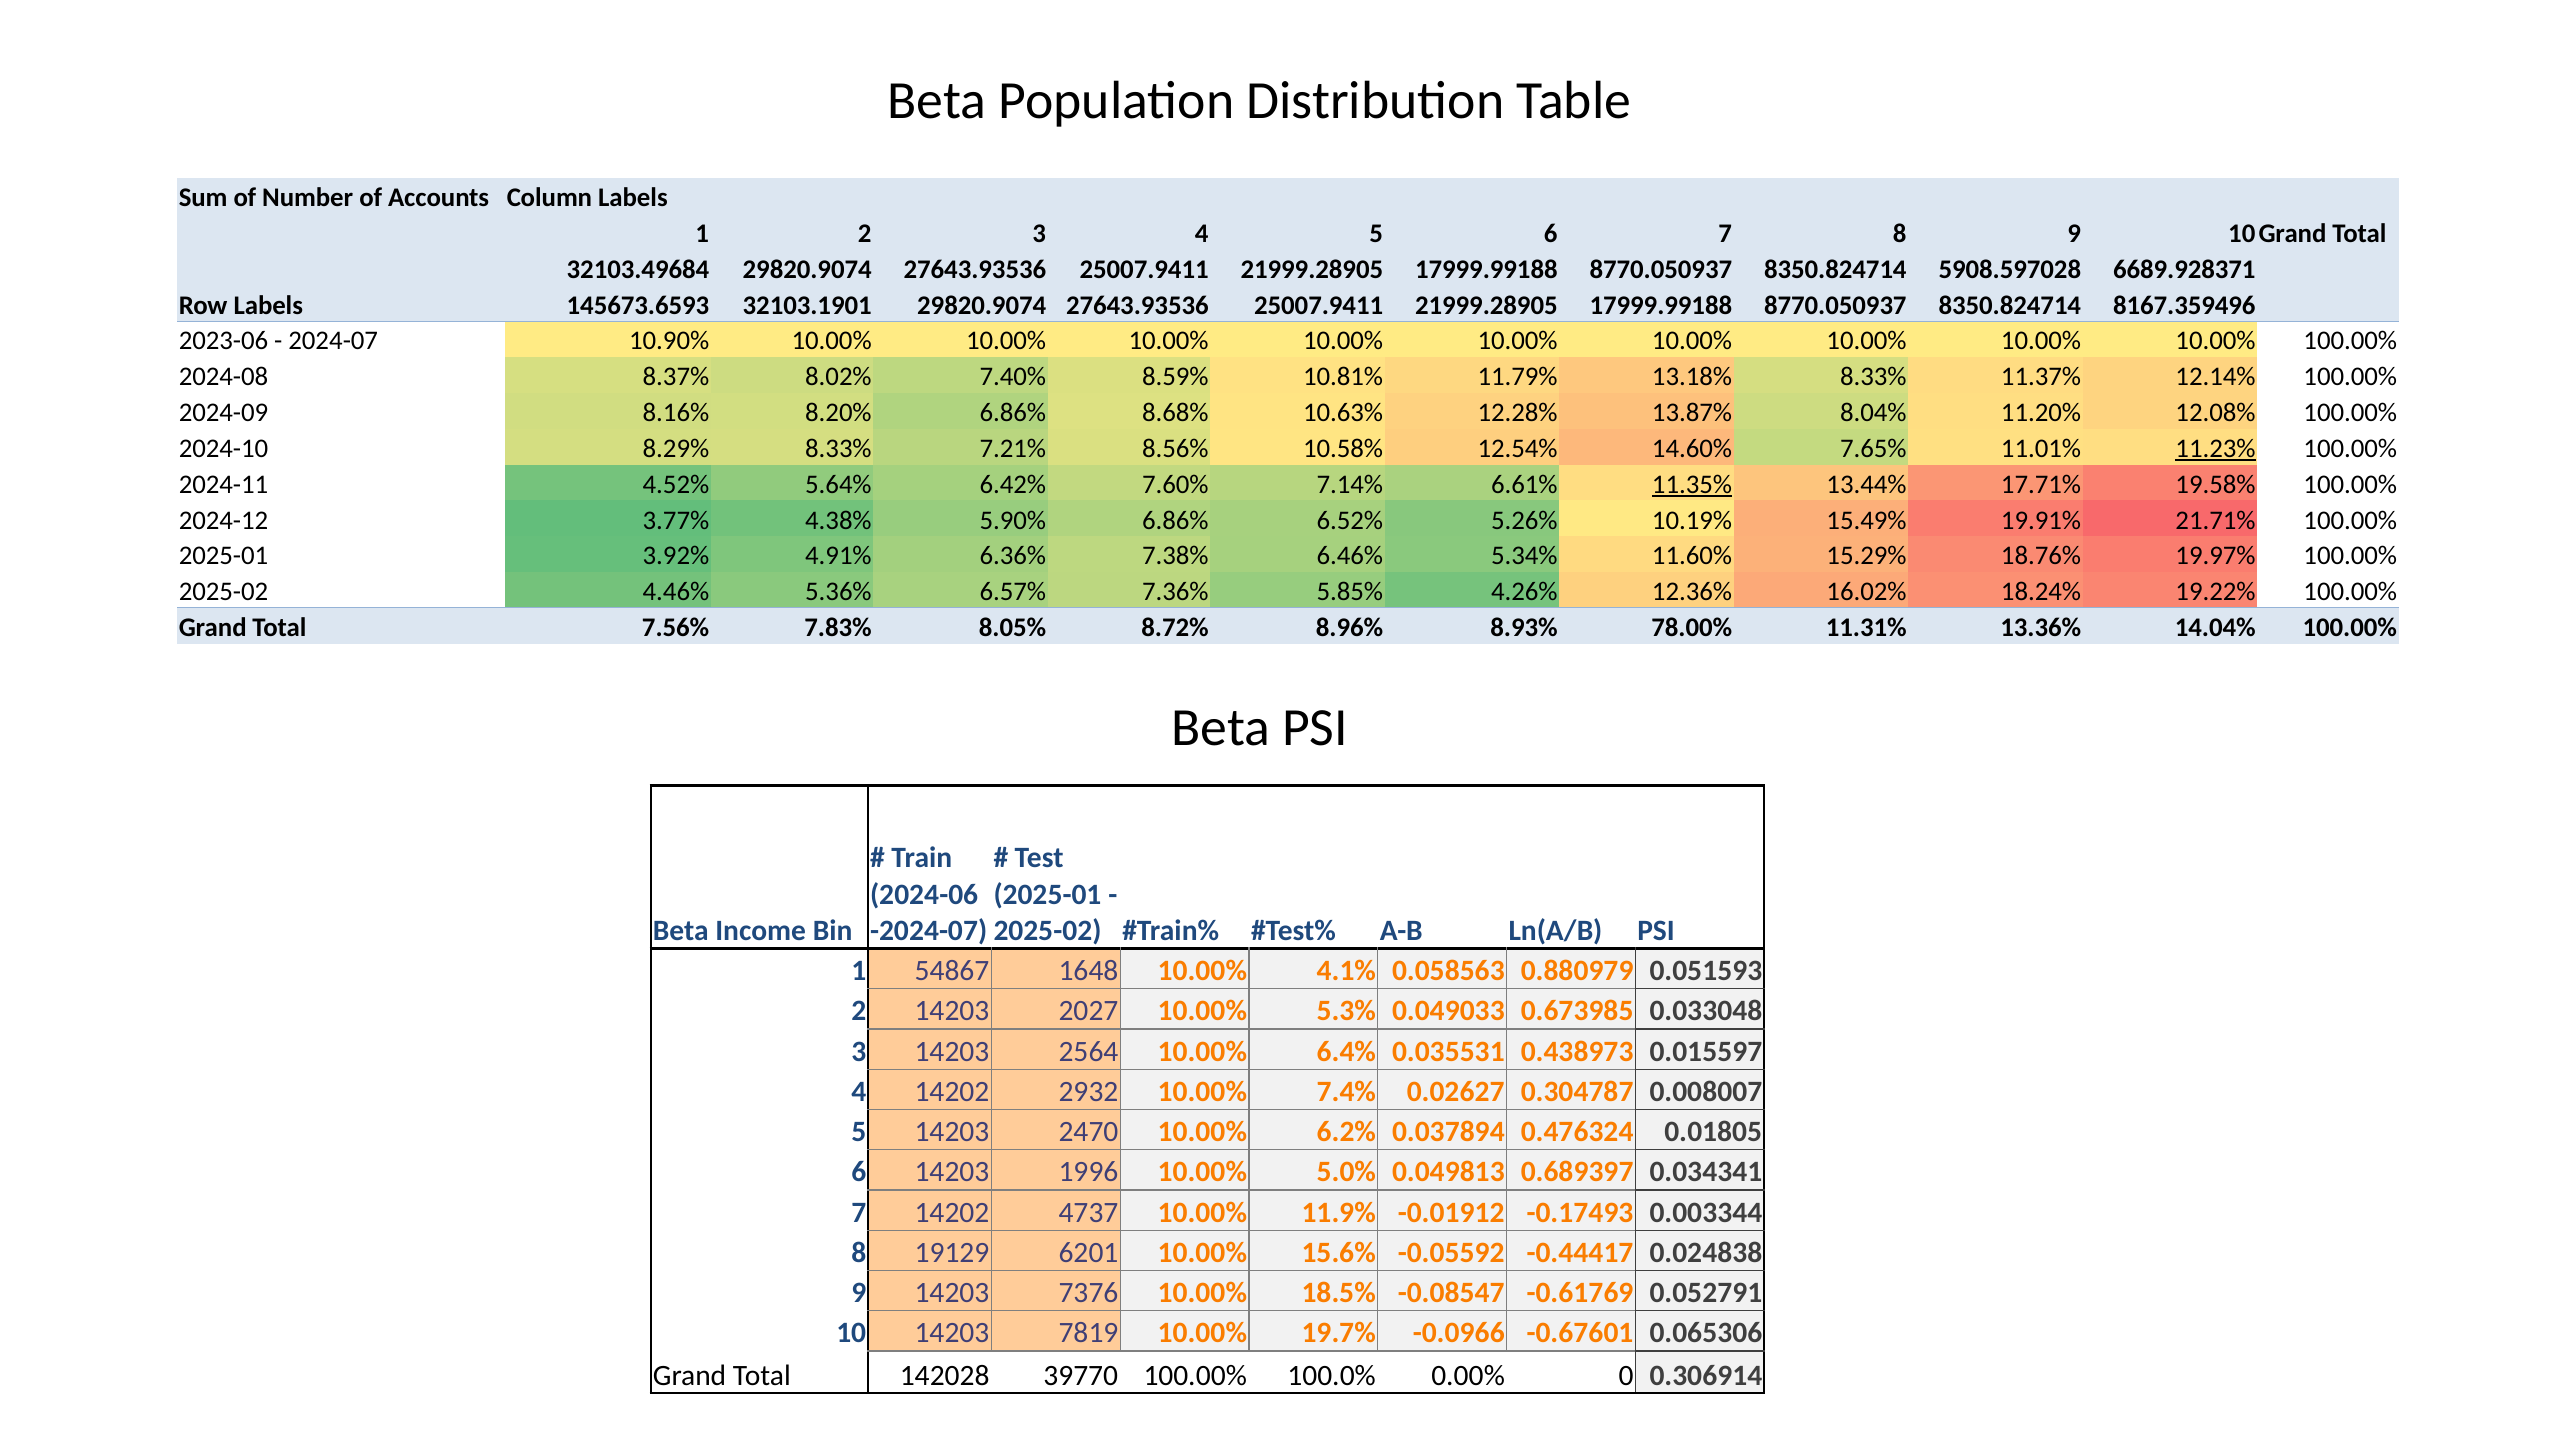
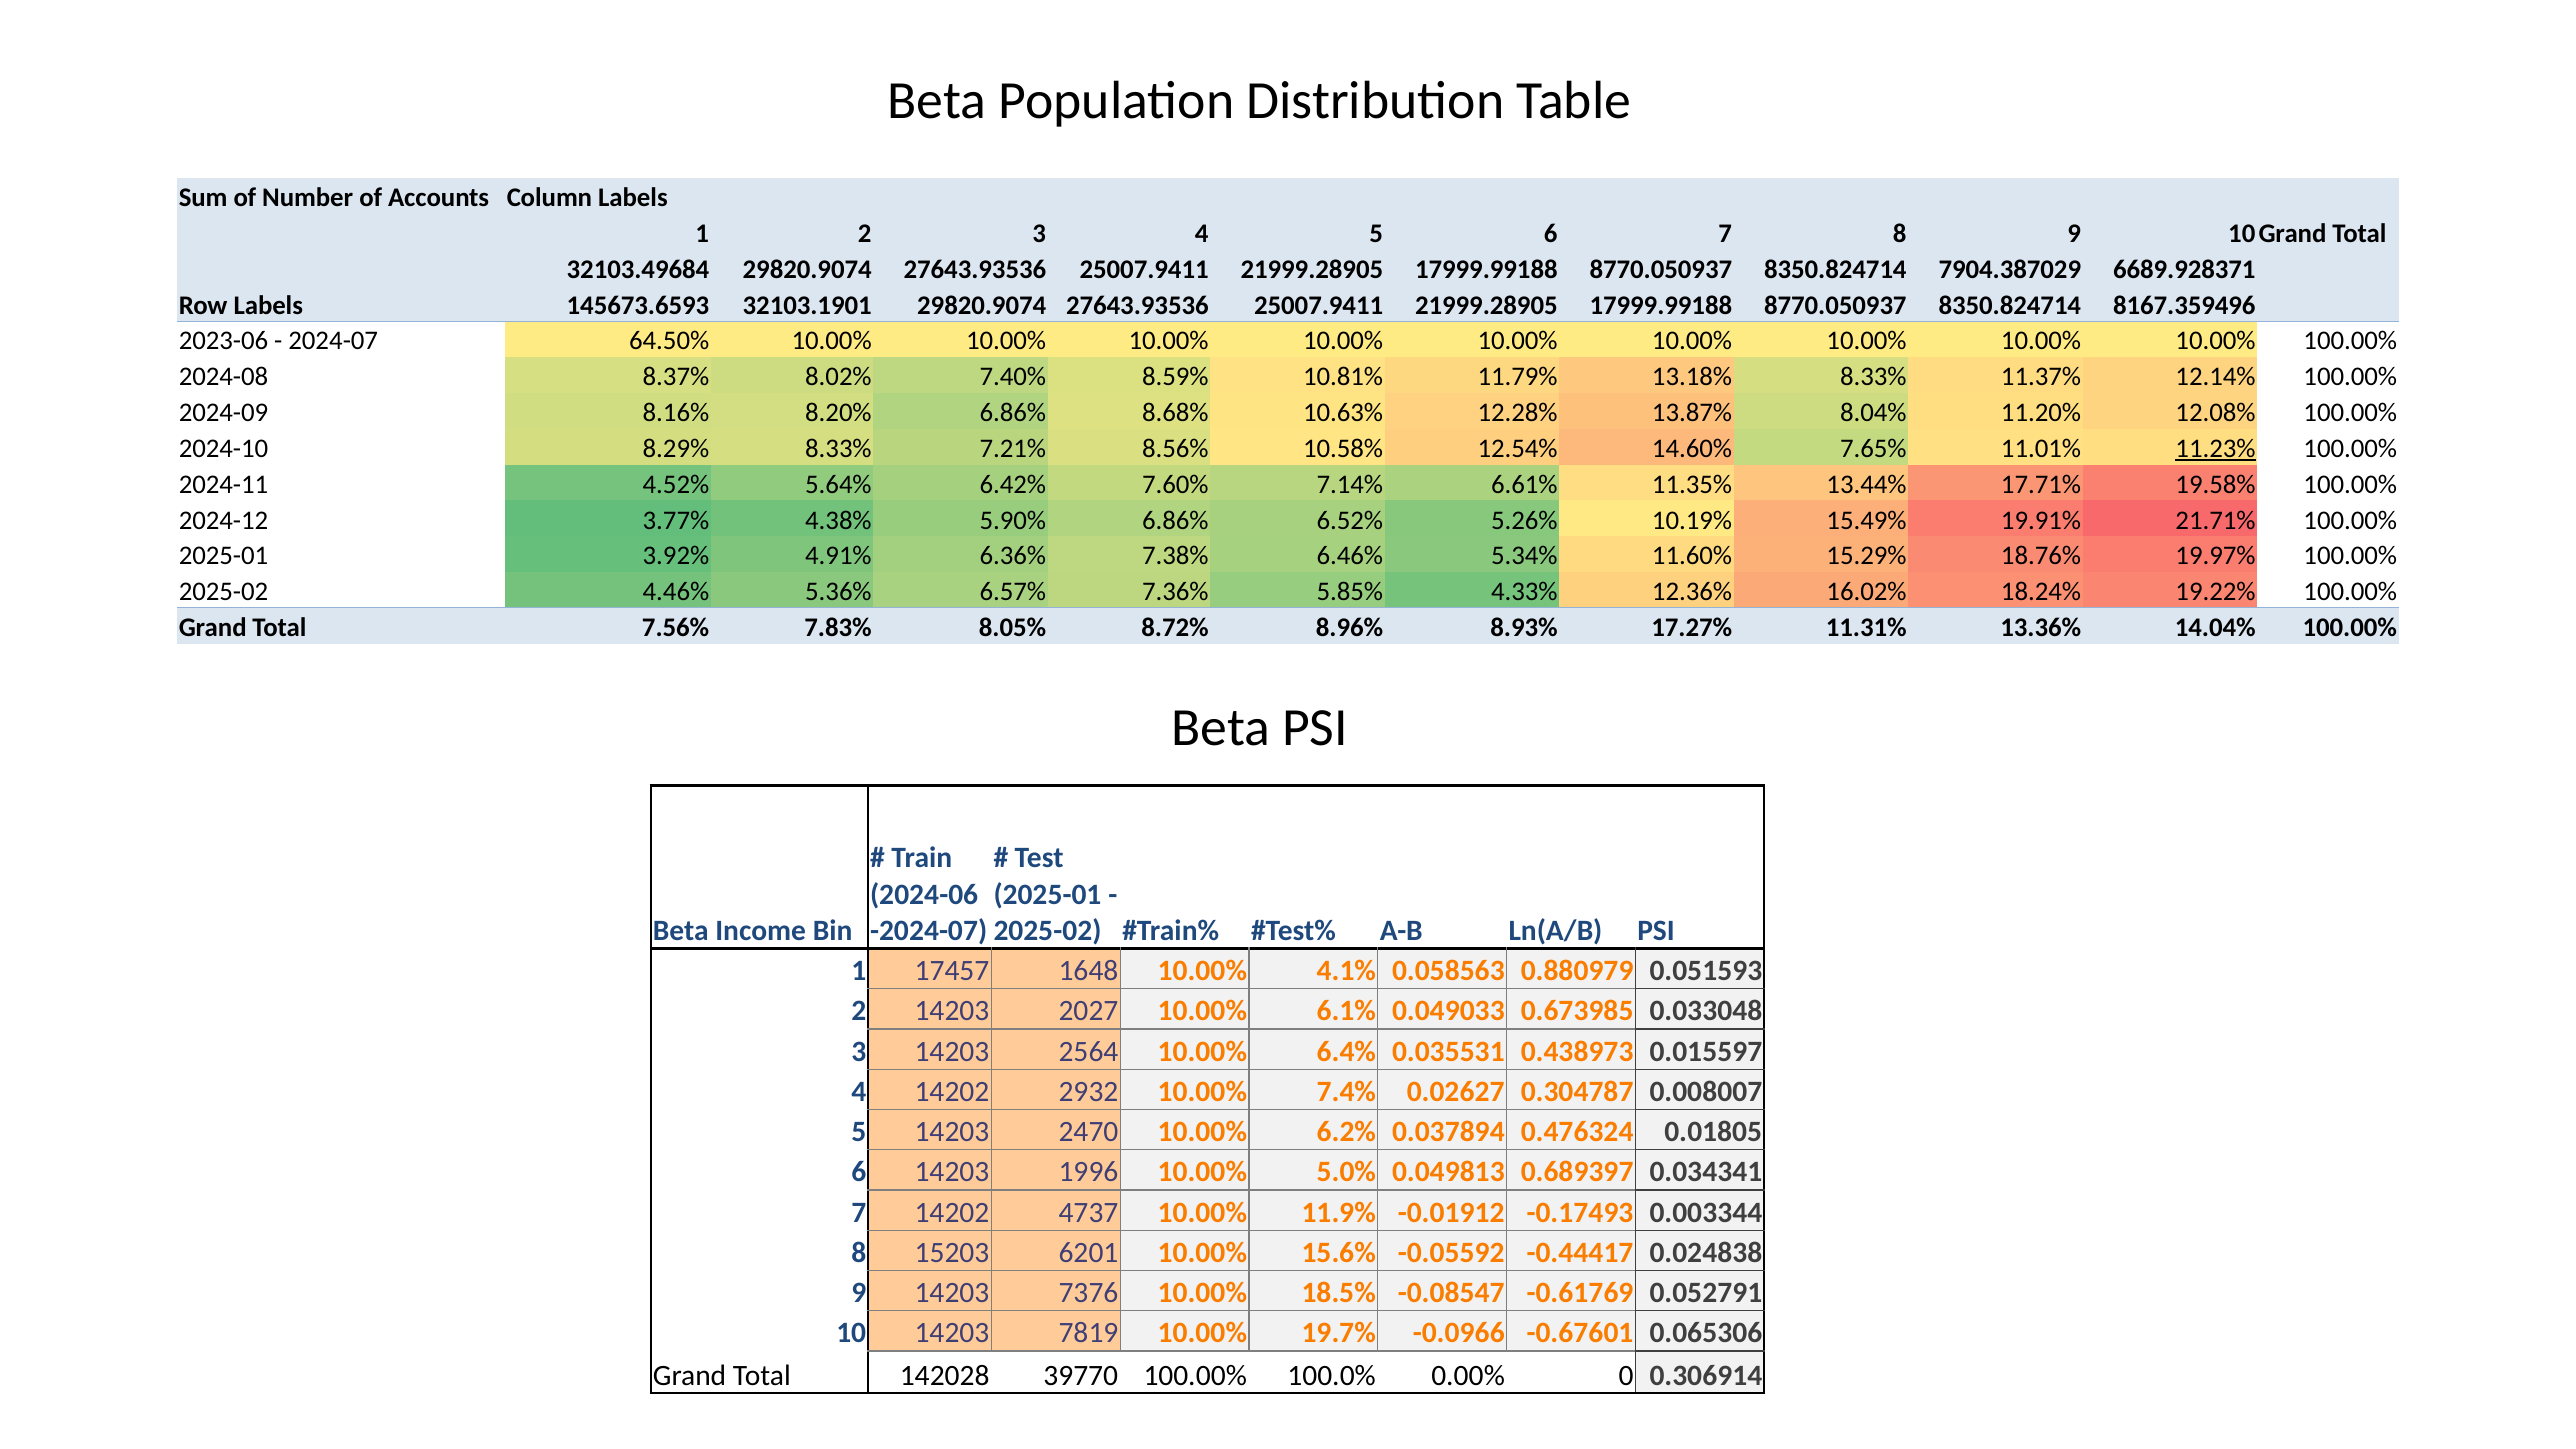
5908.597028: 5908.597028 -> 7904.387029 (2010, 269)
10.90%: 10.90% -> 64.50% (669, 341)
11.35% underline: present -> none (1692, 484)
4.26%: 4.26% -> 4.33% (1524, 592)
78.00%: 78.00% -> 17.27% (1692, 628)
54867: 54867 -> 17457 (952, 971)
5.3%: 5.3% -> 6.1% (1346, 1011)
19129: 19129 -> 15203 (952, 1253)
